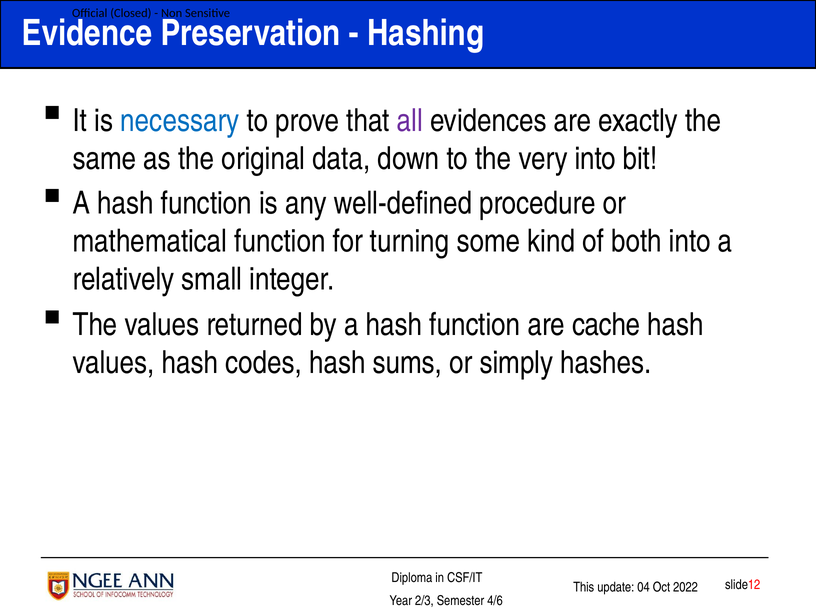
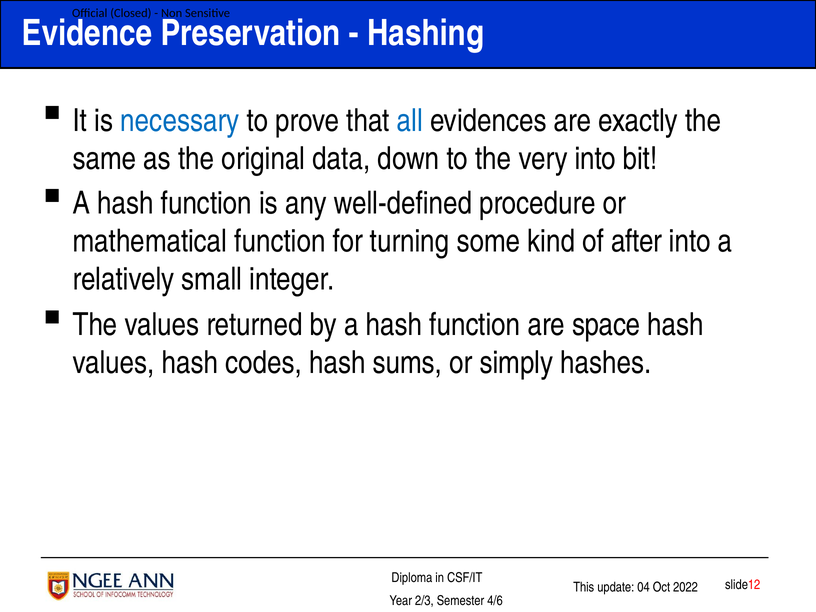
all colour: purple -> blue (410, 121)
both: both -> after (637, 241)
cache: cache -> space (606, 325)
